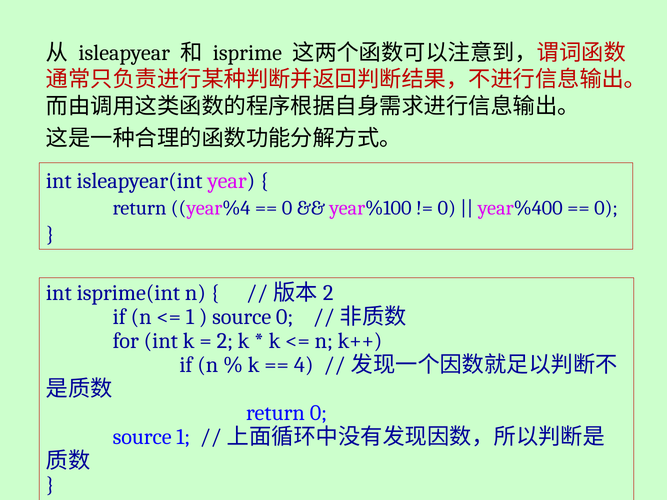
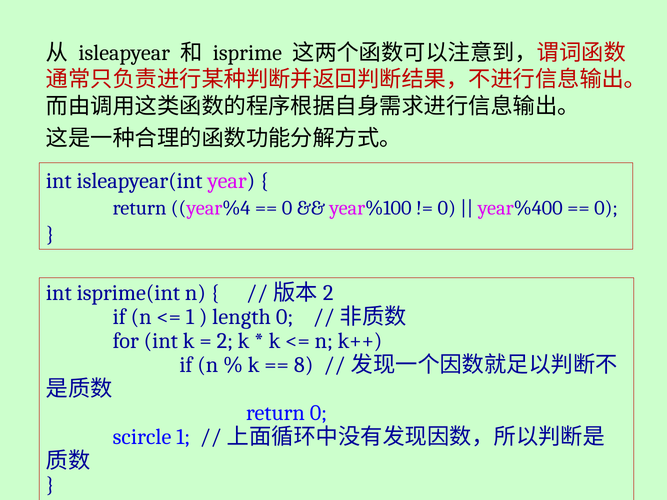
source: source -> length (242, 317)
4: 4 -> 8 (304, 365)
source: source -> scircle (142, 437)
